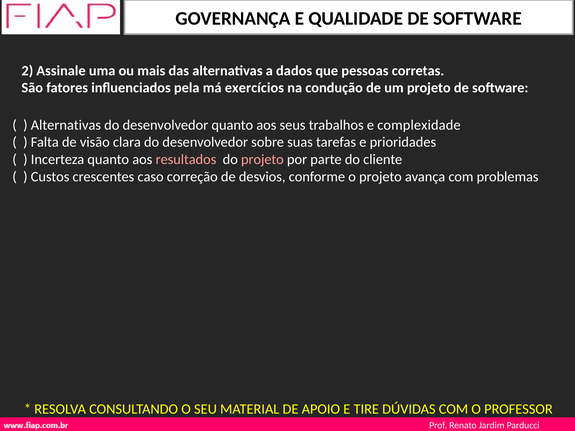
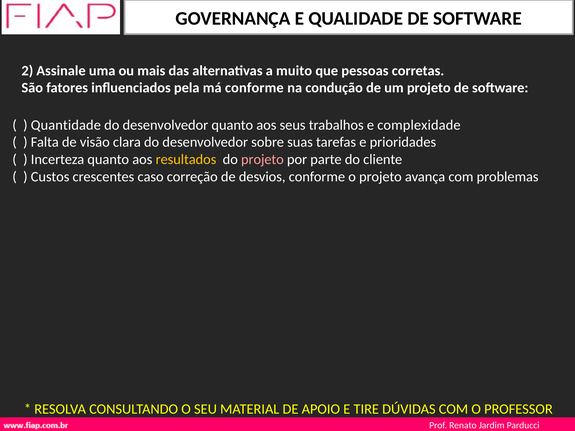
dados: dados -> muito (294, 71)
má exercícios: exercícios -> conforme (254, 88)
Alternativas: Alternativas -> Quantidade (66, 125)
resultados colour: pink -> yellow (186, 160)
